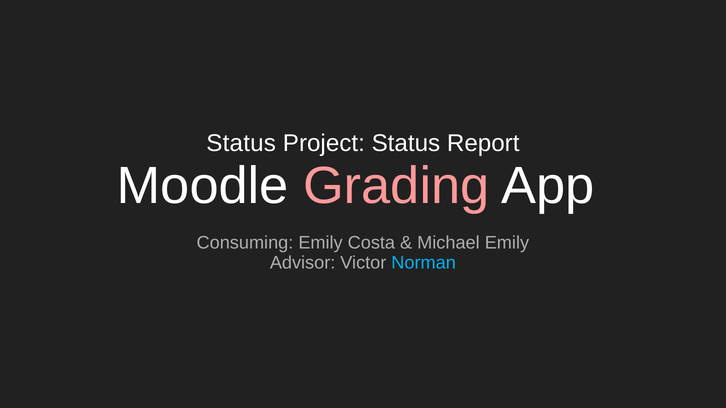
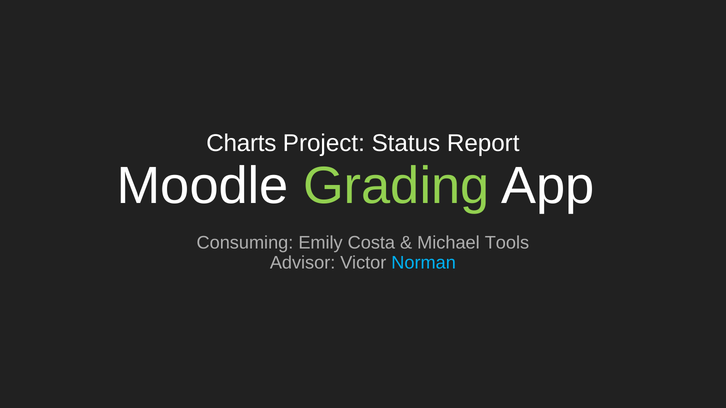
Status: Status -> Charts (241, 143)
Grading colour: pink -> light green (396, 186)
Michael Emily: Emily -> Tools (507, 243)
